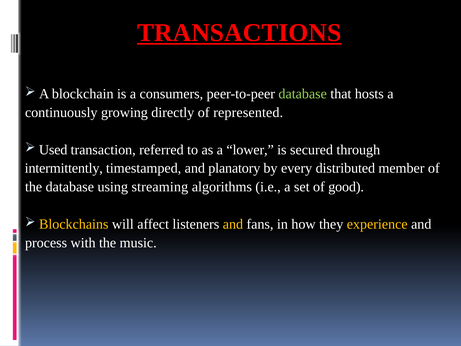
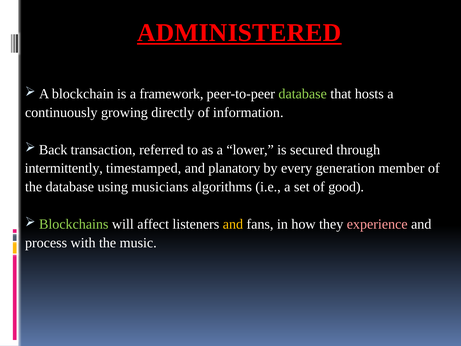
TRANSACTIONS: TRANSACTIONS -> ADMINISTERED (239, 33)
consumers: consumers -> framework (171, 94)
represented: represented -> information (248, 112)
Used: Used -> Back (53, 150)
distributed: distributed -> generation (345, 168)
streaming: streaming -> musicians (160, 187)
Blockchains colour: yellow -> light green (74, 224)
experience colour: yellow -> pink (377, 224)
